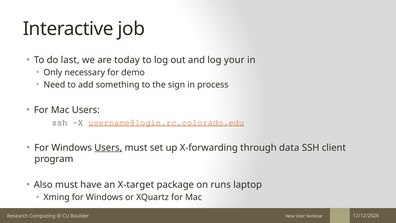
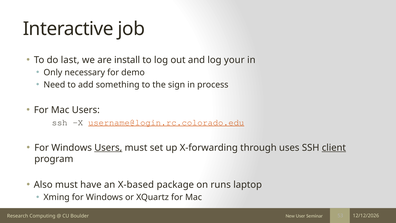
today: today -> install (127, 60)
data: data -> uses (289, 148)
client underline: none -> present (334, 148)
X-target: X-target -> X-based (136, 184)
